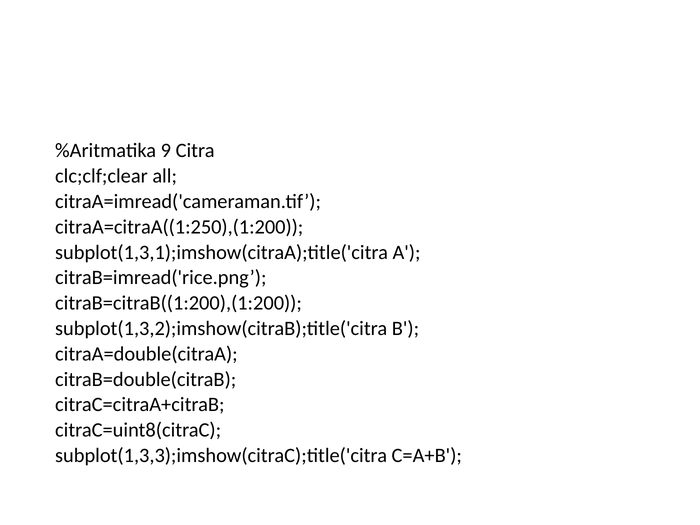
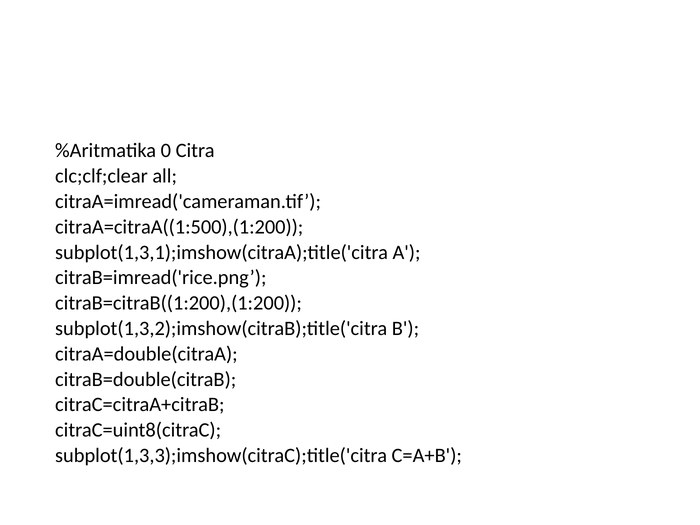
9: 9 -> 0 (166, 151)
citraA=citraA((1:250),(1:200: citraA=citraA((1:250),(1:200 -> citraA=citraA((1:500),(1:200 (179, 227)
